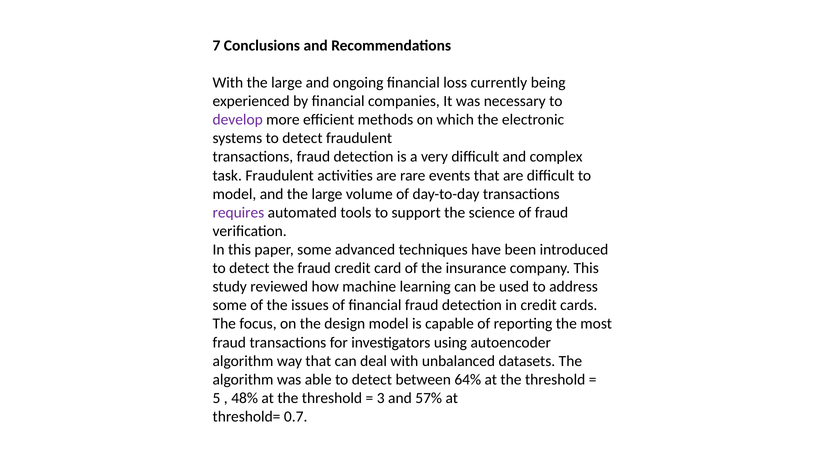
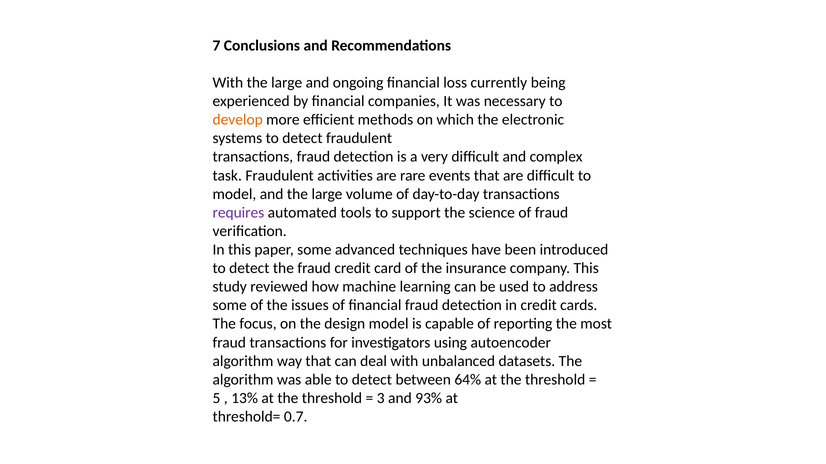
develop colour: purple -> orange (238, 120)
48%: 48% -> 13% (245, 399)
57%: 57% -> 93% (429, 399)
